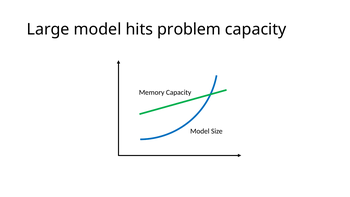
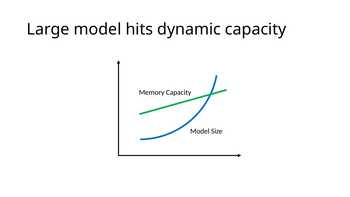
problem: problem -> dynamic (189, 29)
